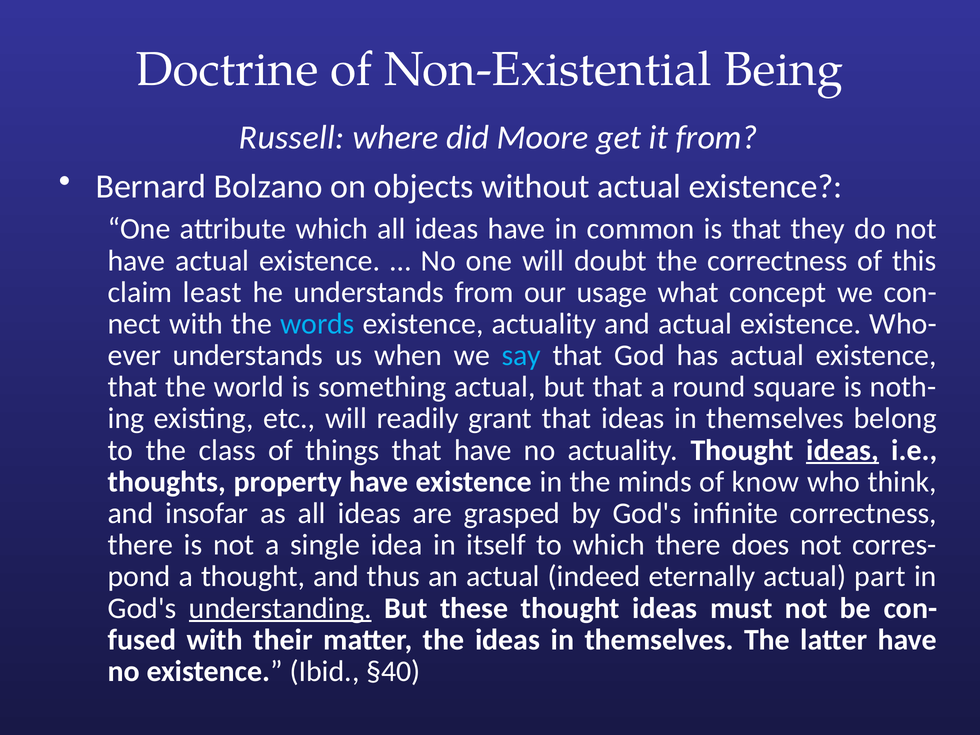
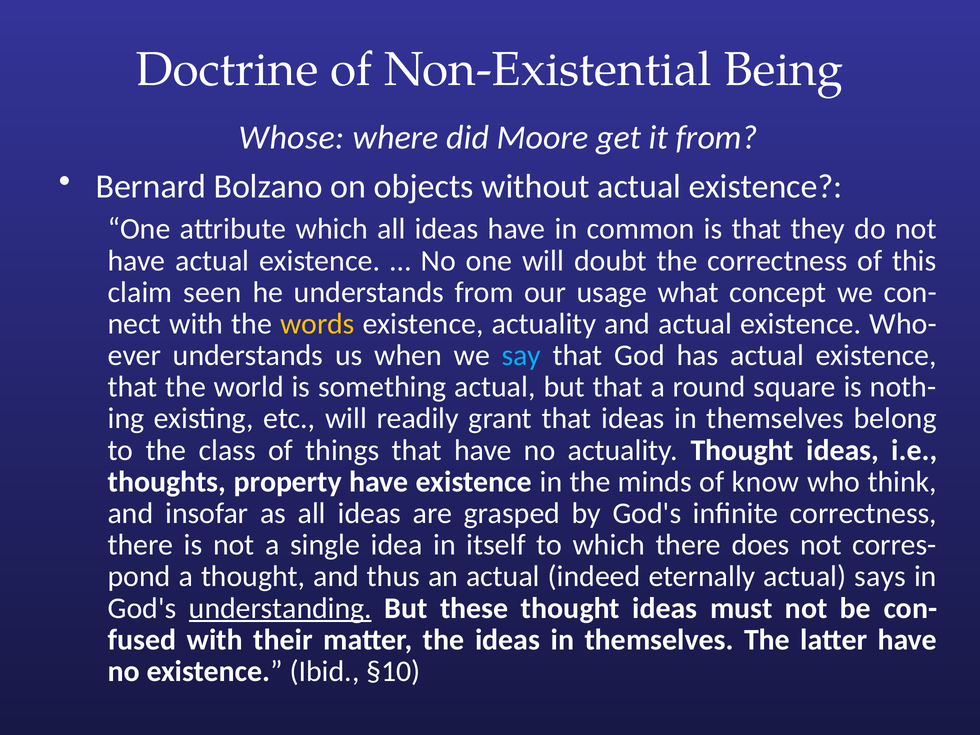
Russell: Russell -> Whose (292, 137)
least: least -> seen (212, 292)
words colour: light blue -> yellow (317, 324)
ideas underline: present -> none (843, 450)
part: part -> says (880, 577)
§40: §40 -> §10 (393, 671)
